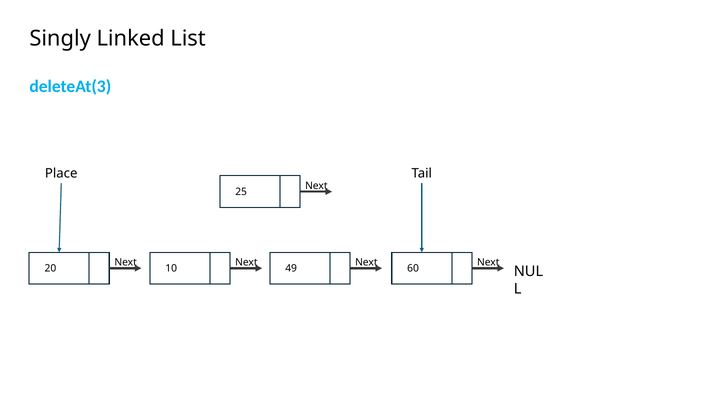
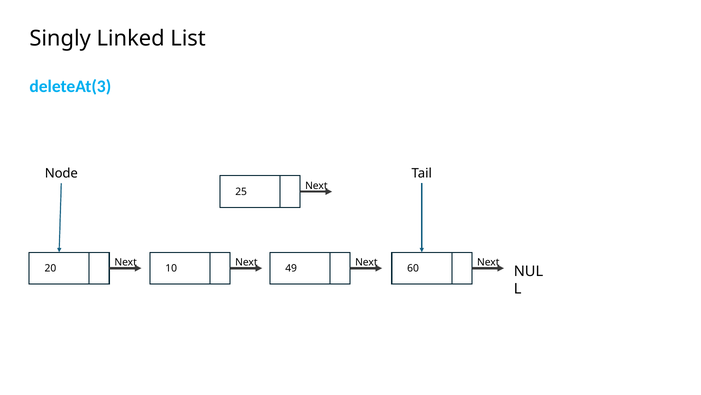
Place: Place -> Node (61, 173)
